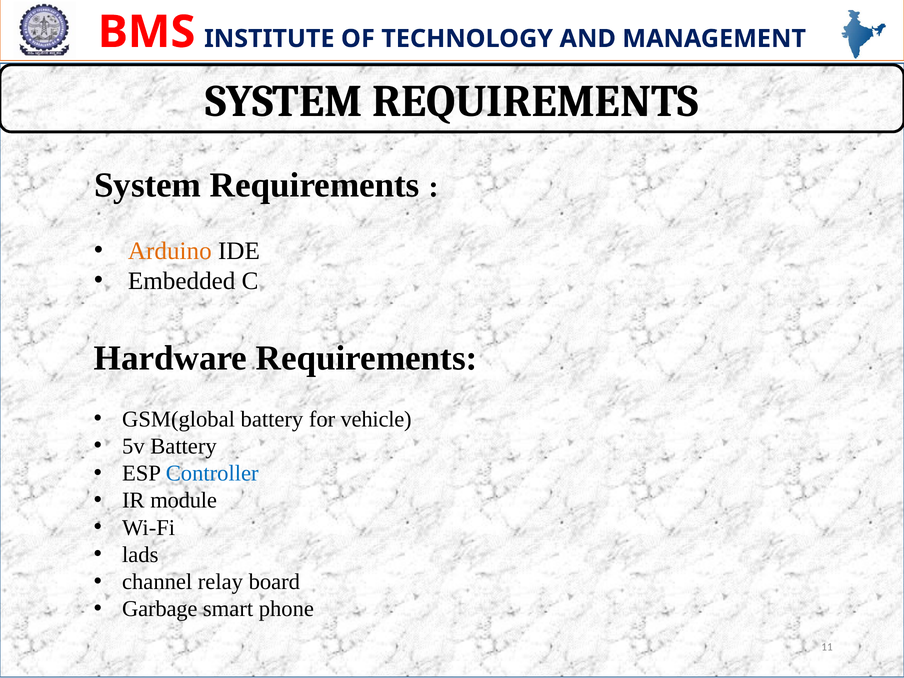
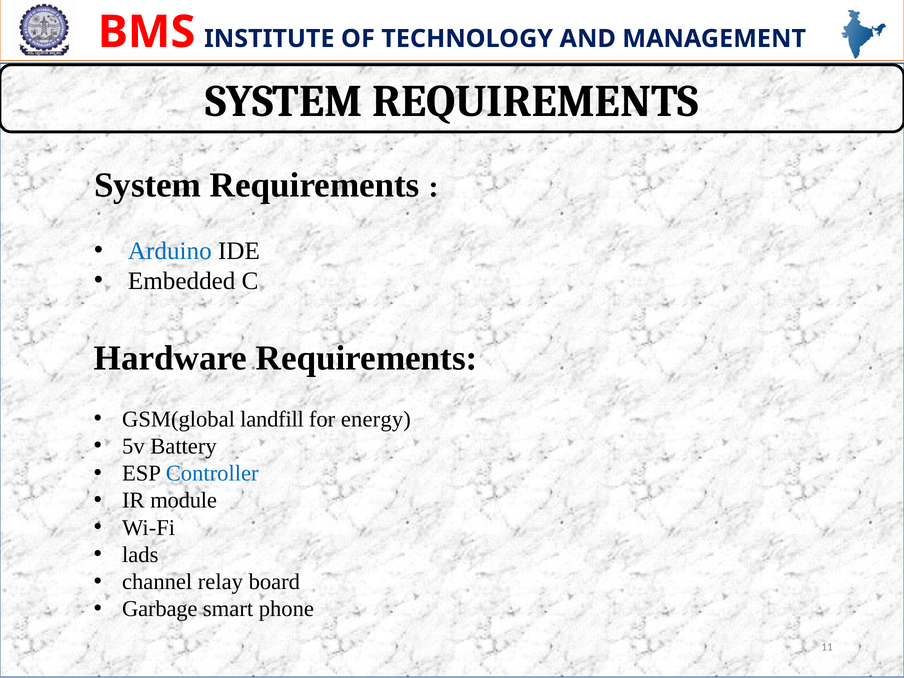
Arduino colour: orange -> blue (170, 251)
GSM(global battery: battery -> landfill (272, 419)
vehicle: vehicle -> energy (376, 419)
